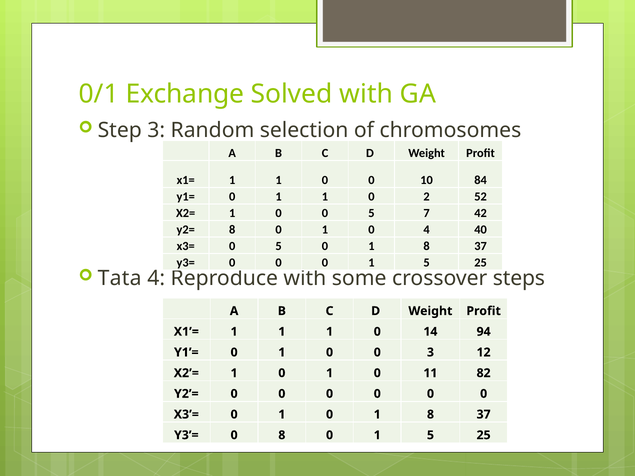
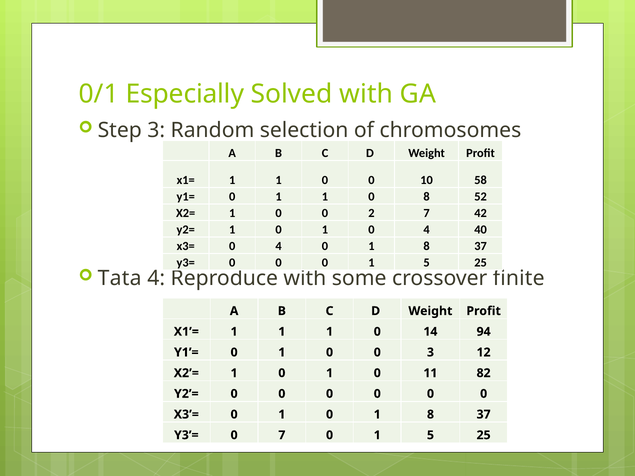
Exchange: Exchange -> Especially (185, 94)
84: 84 -> 58 (481, 180)
0 2: 2 -> 8 (427, 197)
0 0 5: 5 -> 2 (371, 213)
y2= 8: 8 -> 1 (232, 230)
x3= 0 5: 5 -> 4 (279, 246)
steps: steps -> finite (519, 279)
0 8: 8 -> 7 (282, 435)
